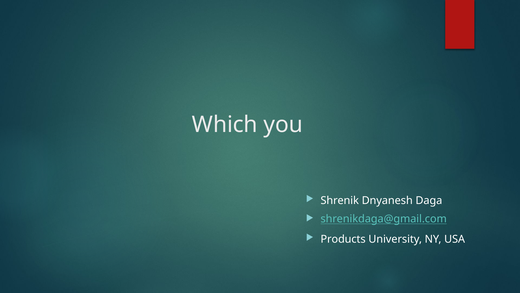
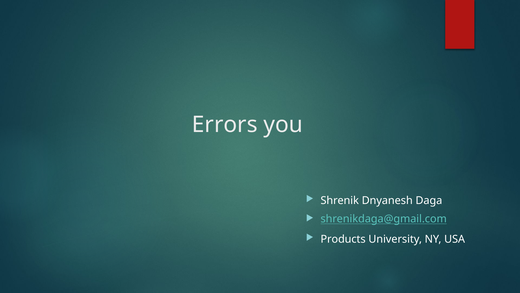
Which: Which -> Errors (225, 124)
